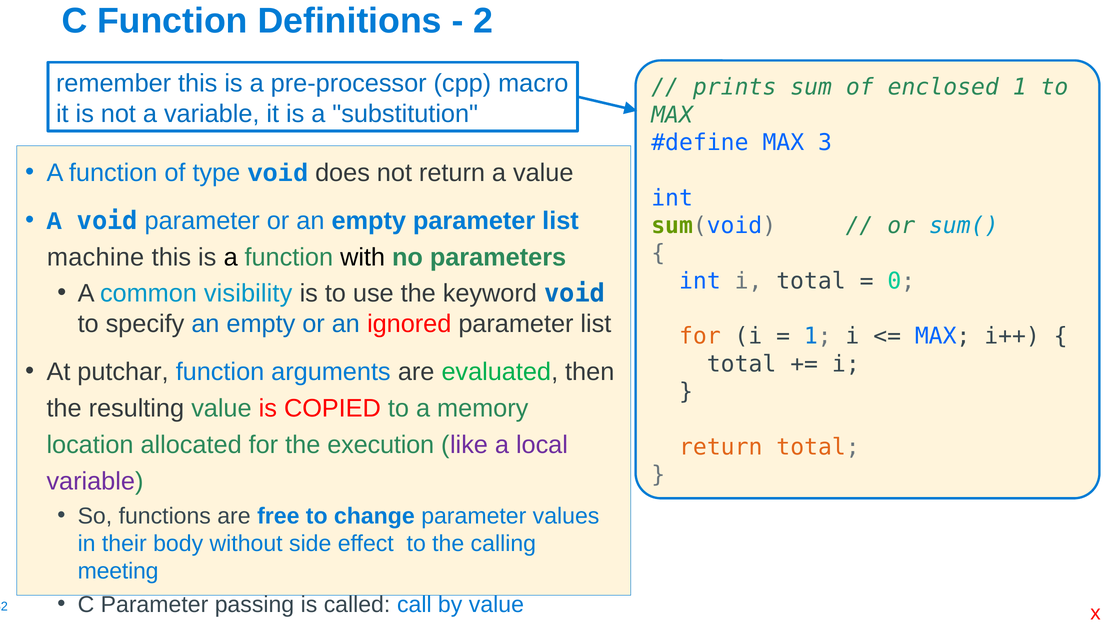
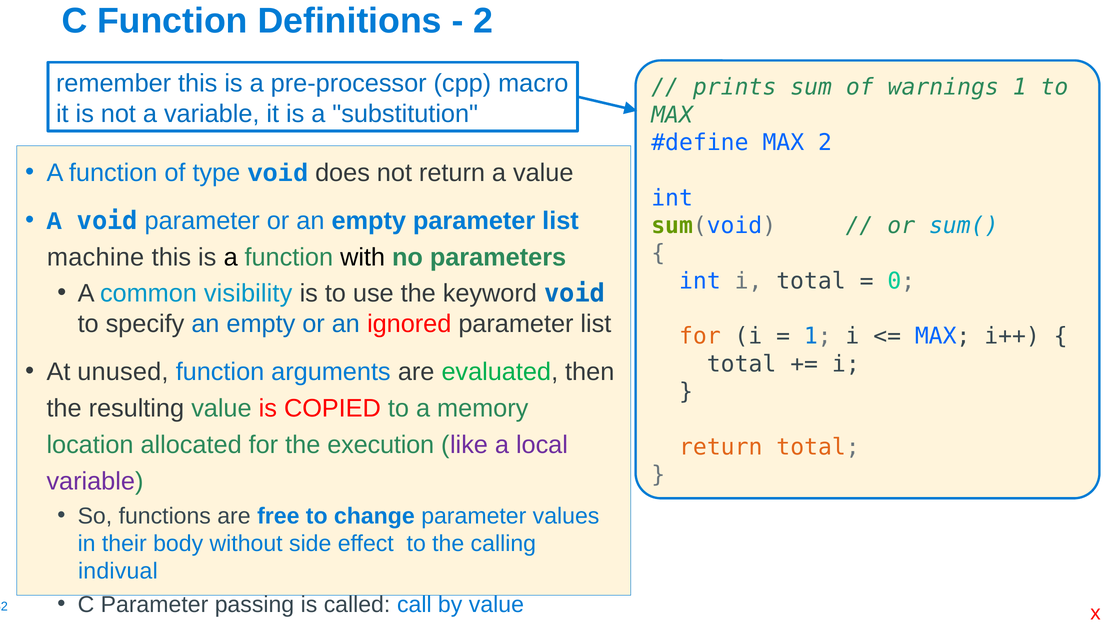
enclosed: enclosed -> warnings (943, 87)
MAX 3: 3 -> 2 (825, 143)
putchar: putchar -> unused (123, 372)
meeting: meeting -> indivual (118, 571)
